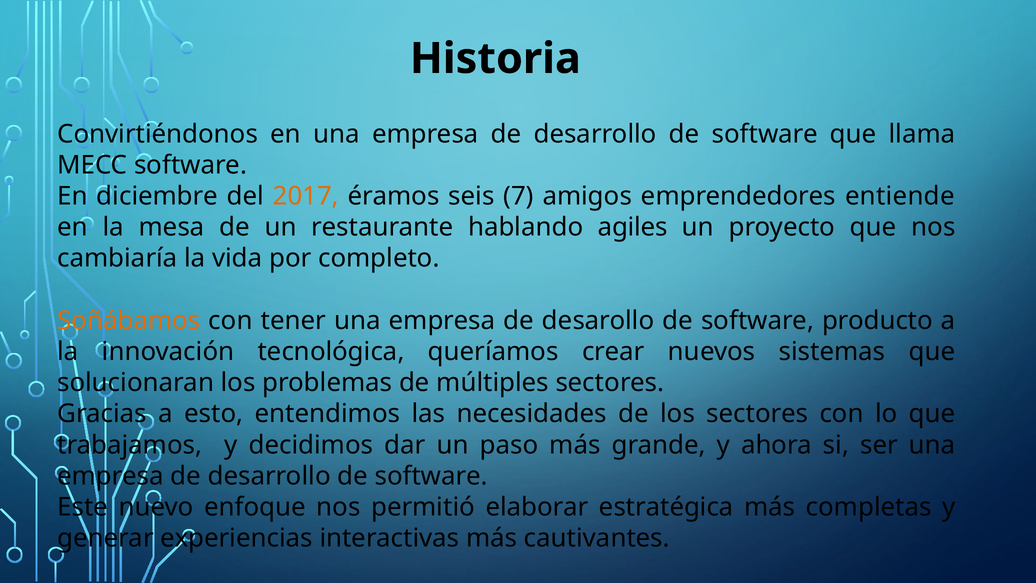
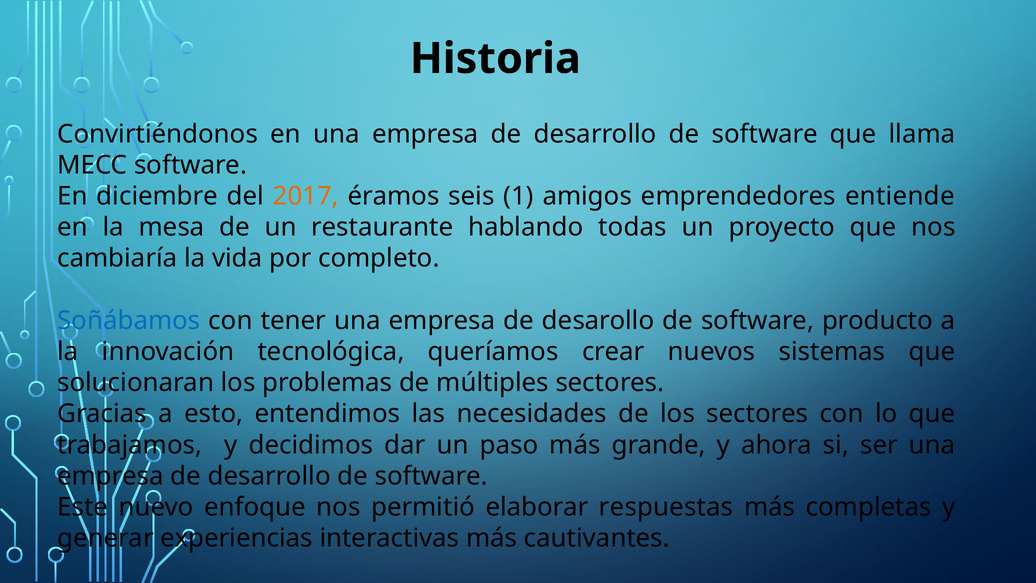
7: 7 -> 1 (519, 196)
agiles: agiles -> todas (632, 227)
Soñábamos colour: orange -> blue (129, 320)
estratégica: estratégica -> respuestas (666, 507)
